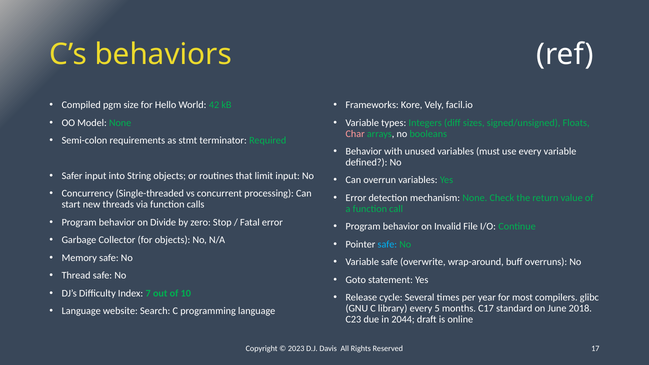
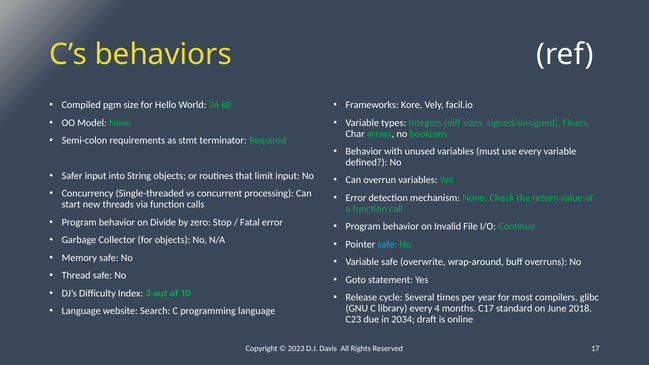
42: 42 -> 26 (214, 105)
Char colour: pink -> white (355, 134)
7: 7 -> 3 (148, 293)
5: 5 -> 4 (437, 308)
2044: 2044 -> 2034 (403, 319)
